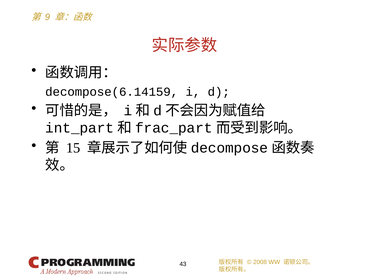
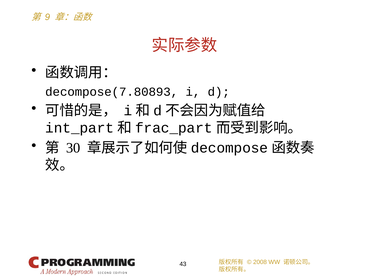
decompose(6.14159: decompose(6.14159 -> decompose(7.80893 (112, 92)
15: 15 -> 30 (73, 148)
